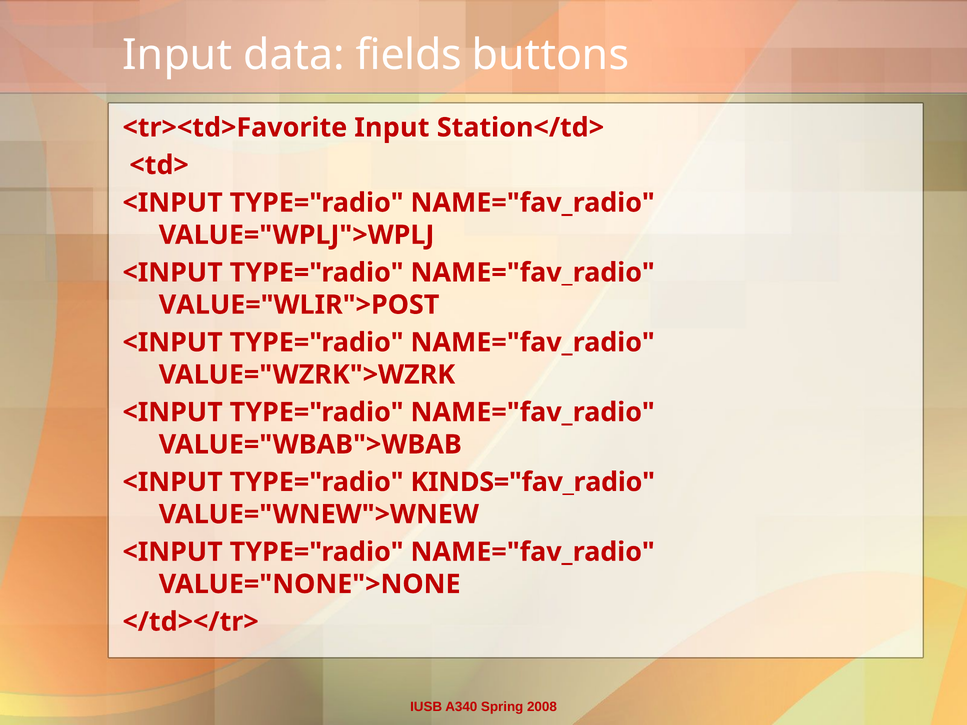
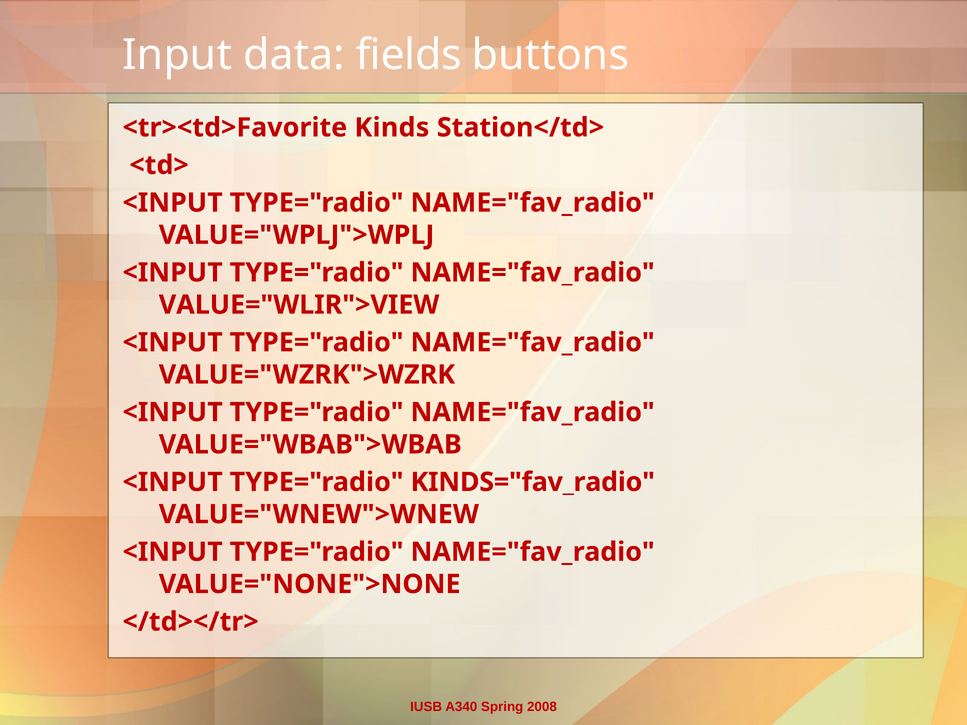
<tr><td>Favorite Input: Input -> Kinds (392, 128)
VALUE="WLIR">POST: VALUE="WLIR">POST -> VALUE="WLIR">VIEW (299, 305)
